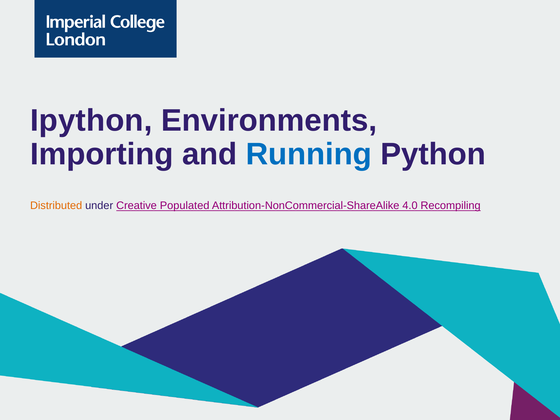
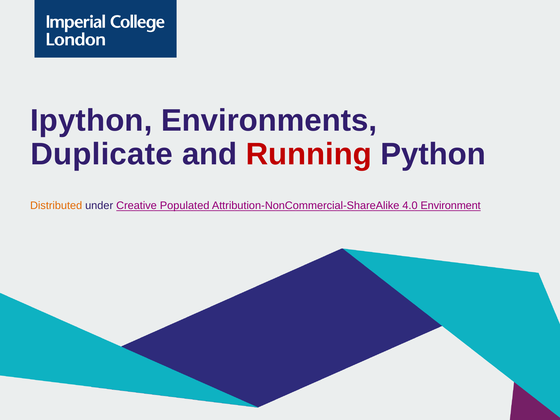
Importing: Importing -> Duplicate (102, 154)
Running colour: blue -> red (309, 154)
Recompiling: Recompiling -> Environment (451, 206)
